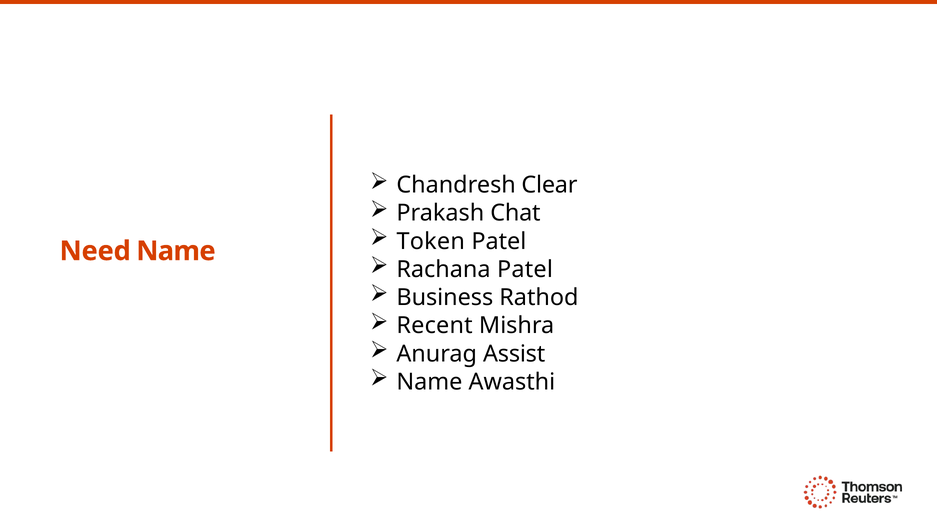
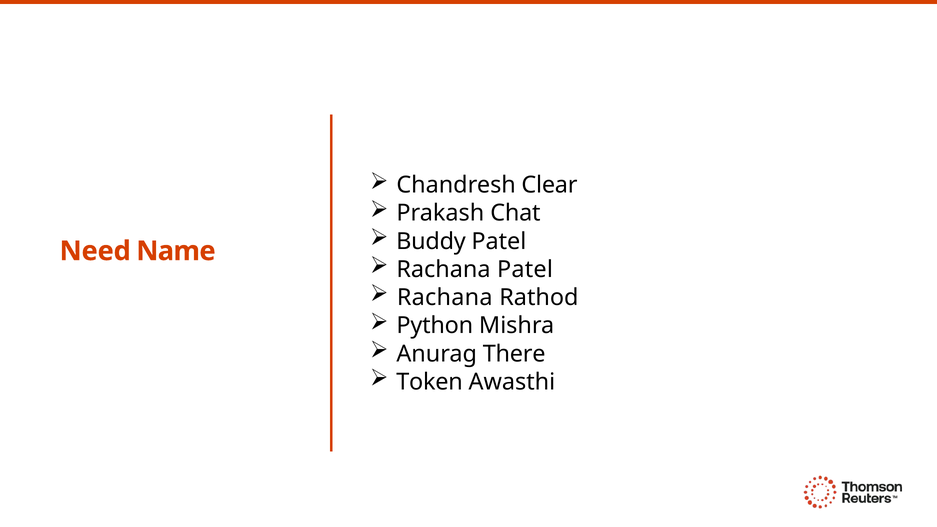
Token: Token -> Buddy (431, 241)
Business: Business -> Rachana (445, 298)
Recent: Recent -> Python (435, 326)
Assist: Assist -> There (514, 354)
Name: Name -> Token (430, 382)
